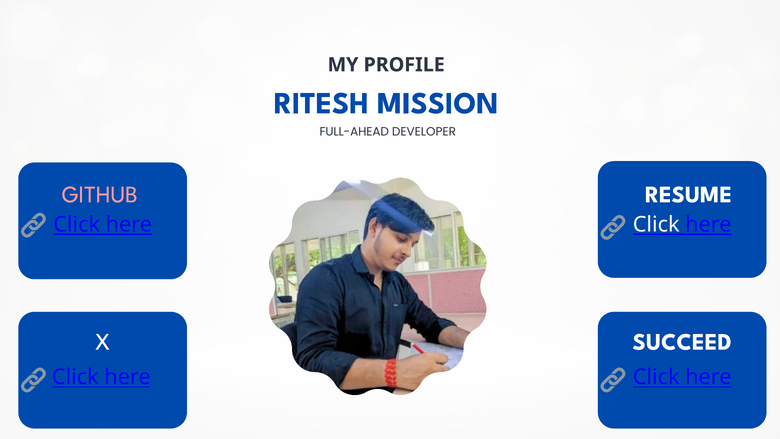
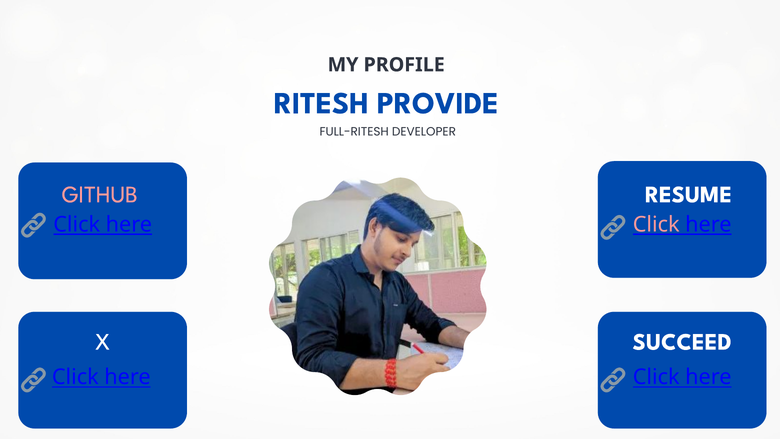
MISSION: MISSION -> PROVIDE (438, 103)
FULL-AHEAD: FULL-AHEAD -> FULL-RITESH (354, 132)
Click colour: white -> pink (656, 224)
